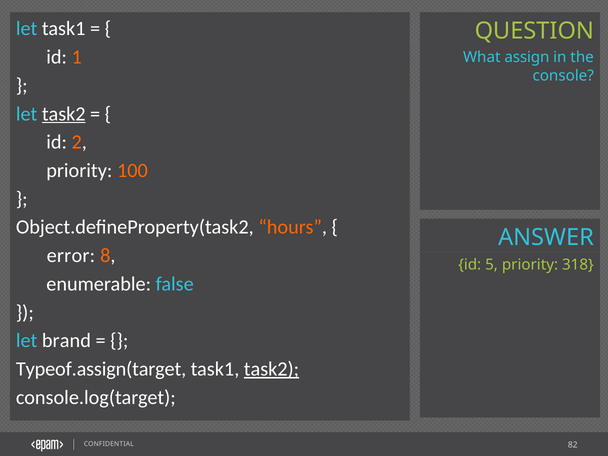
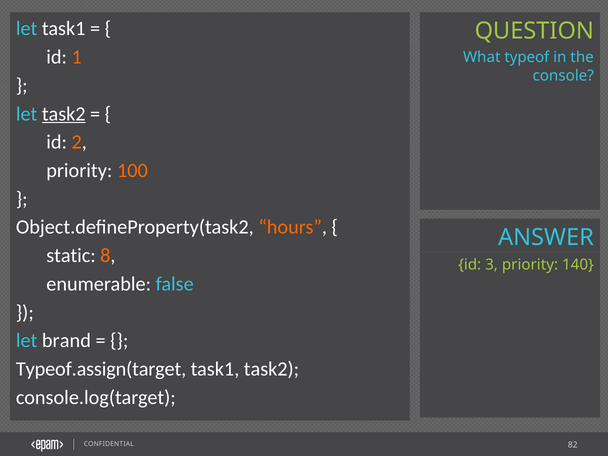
assign: assign -> typeof (527, 57)
error: error -> static (71, 256)
5: 5 -> 3 (492, 265)
318: 318 -> 140 (578, 265)
task2 underline: present -> none (271, 369)
